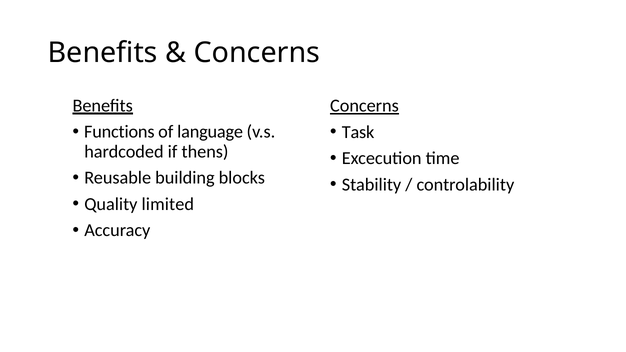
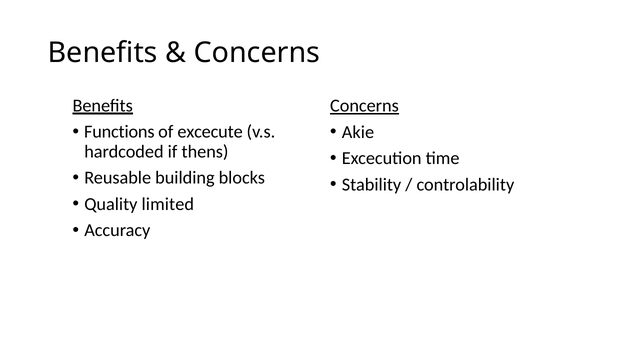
language: language -> excecute (210, 132)
Task: Task -> Akie (358, 132)
